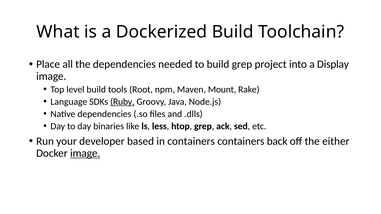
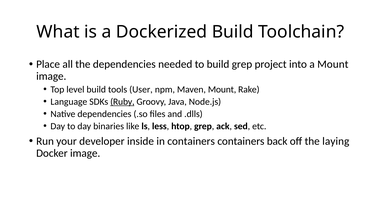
a Display: Display -> Mount (333, 64)
Root: Root -> User (141, 90)
based: based -> inside (141, 141)
either: either -> laying (336, 141)
image underline: present -> none (85, 153)
